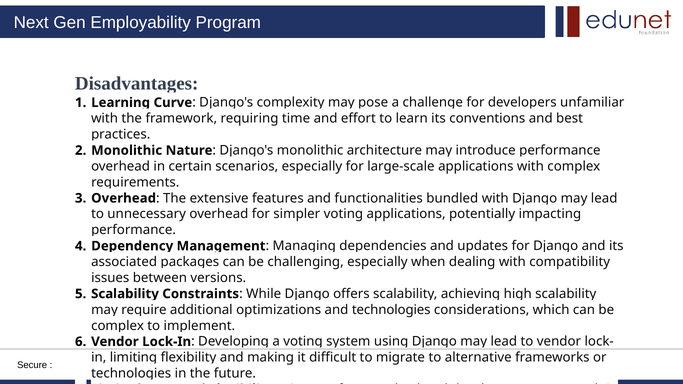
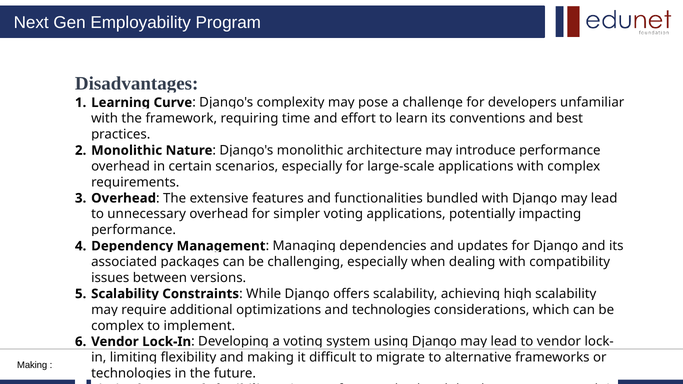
Secure: Secure -> Making (32, 365)
